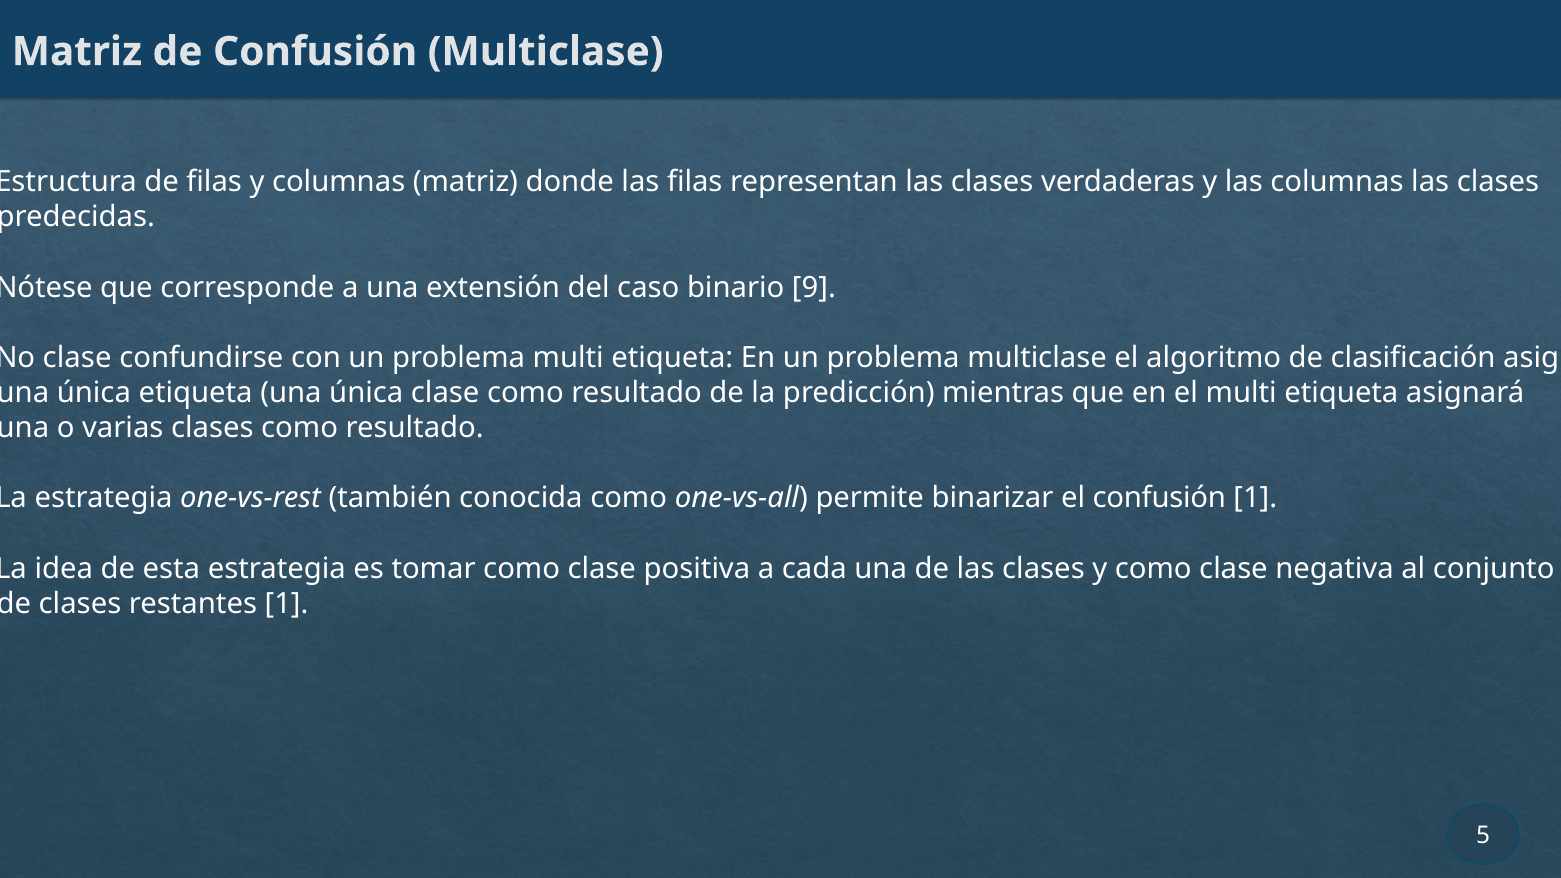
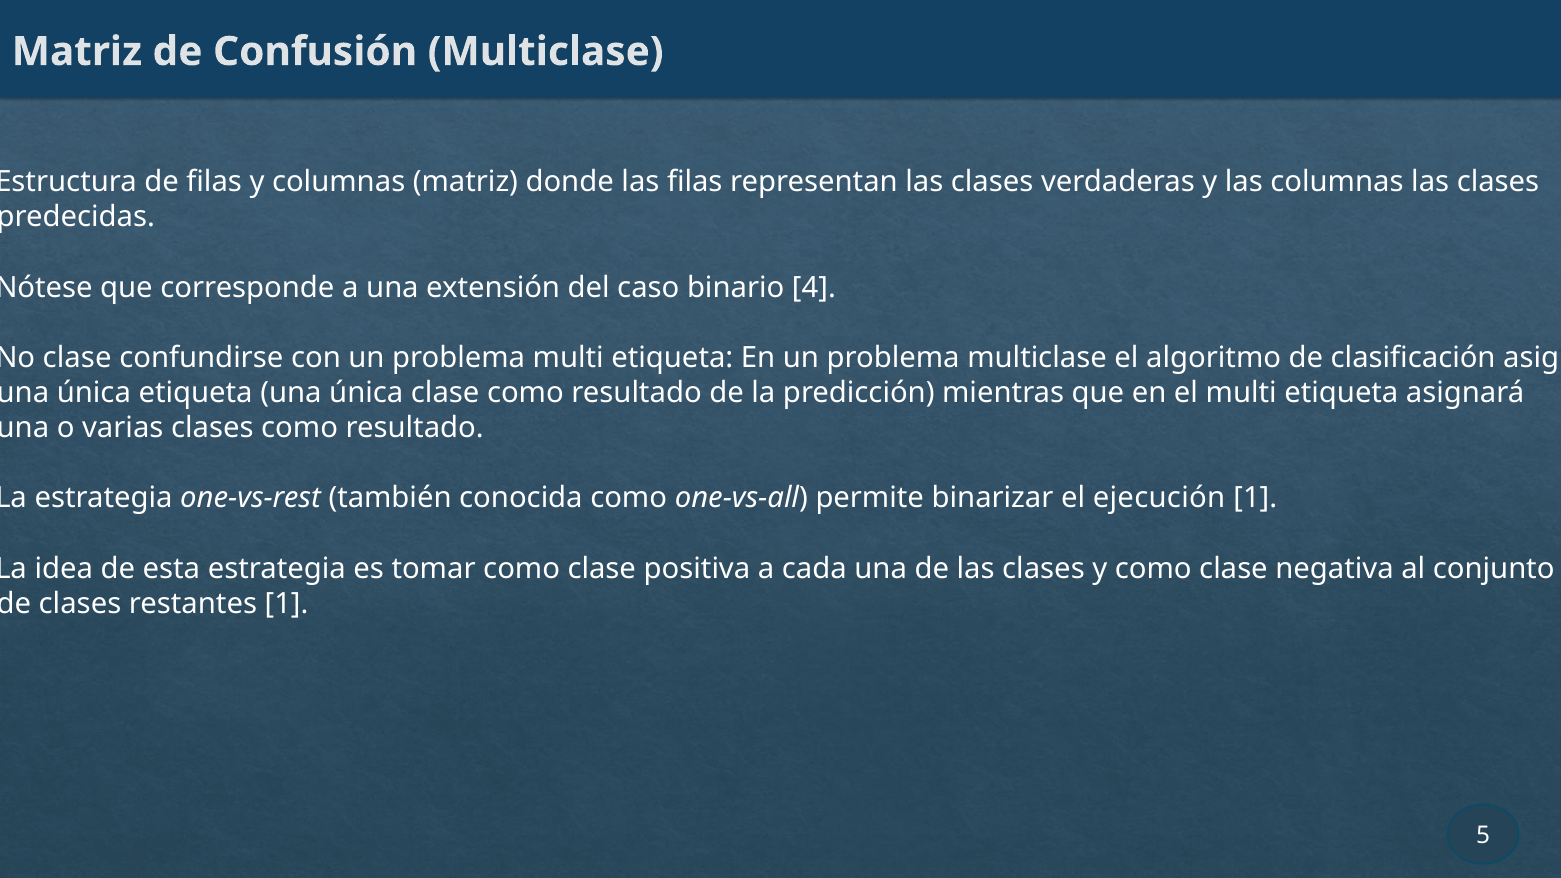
9: 9 -> 4 (814, 288)
el confusión: confusión -> ejecución (1159, 498)
